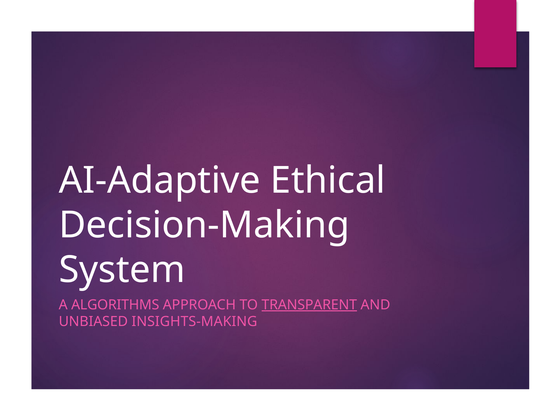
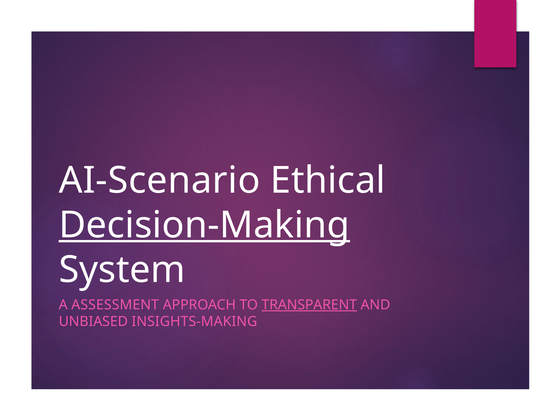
AI-Adaptive: AI-Adaptive -> AI-Scenario (160, 180)
Decision-Making underline: none -> present (204, 225)
ALGORITHMS: ALGORITHMS -> ASSESSMENT (115, 305)
